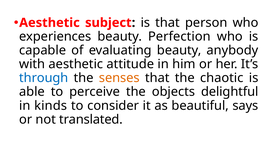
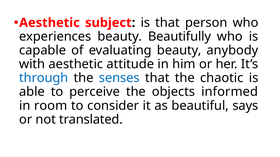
Perfection: Perfection -> Beautifully (179, 37)
senses colour: orange -> blue (119, 78)
delightful: delightful -> informed (230, 92)
kinds: kinds -> room (51, 106)
